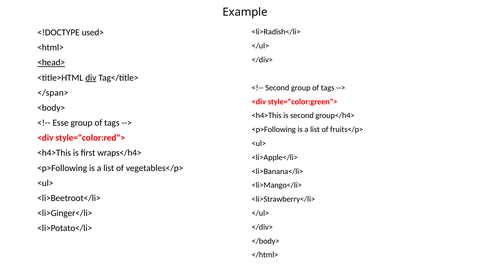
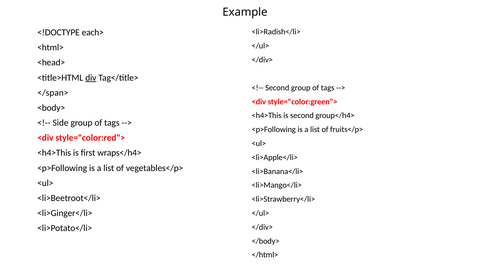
used>: used> -> each> (93, 32)
<head> underline: present -> none (51, 63)
Esse: Esse -> Side (61, 123)
